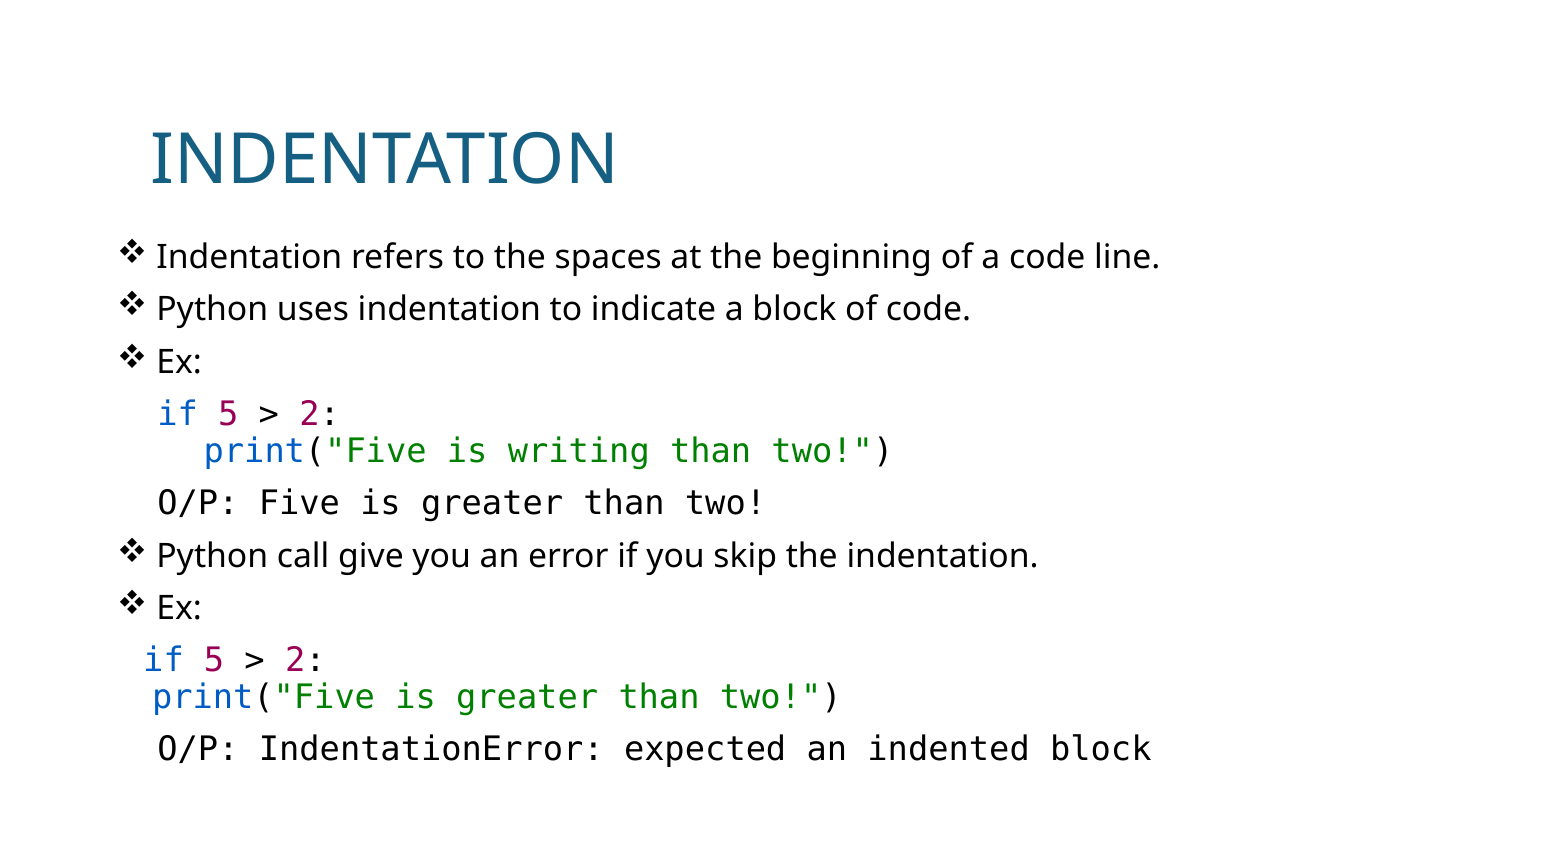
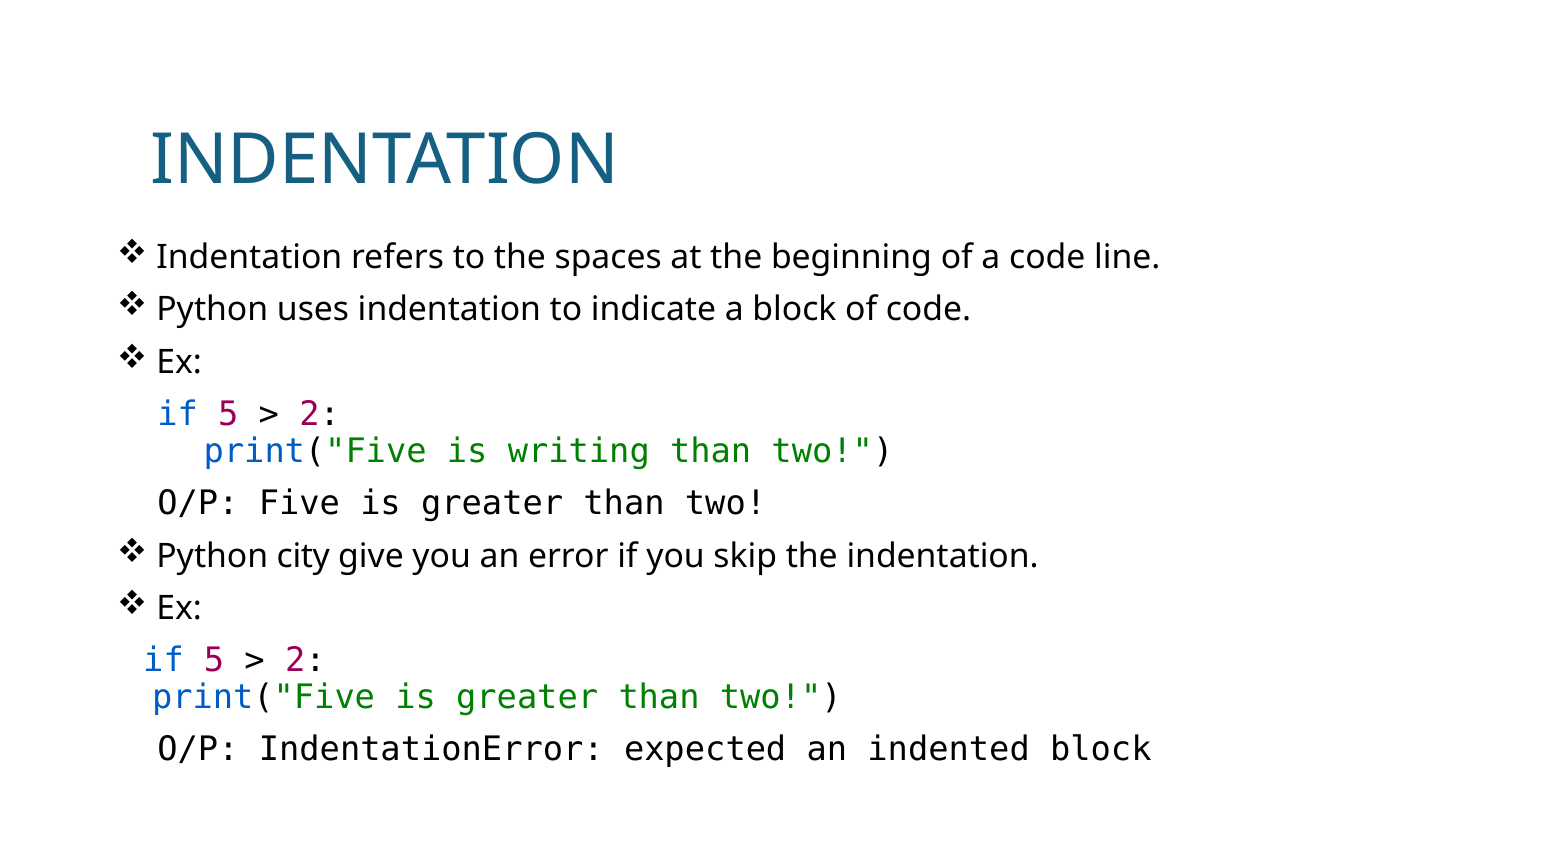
call: call -> city (303, 556)
